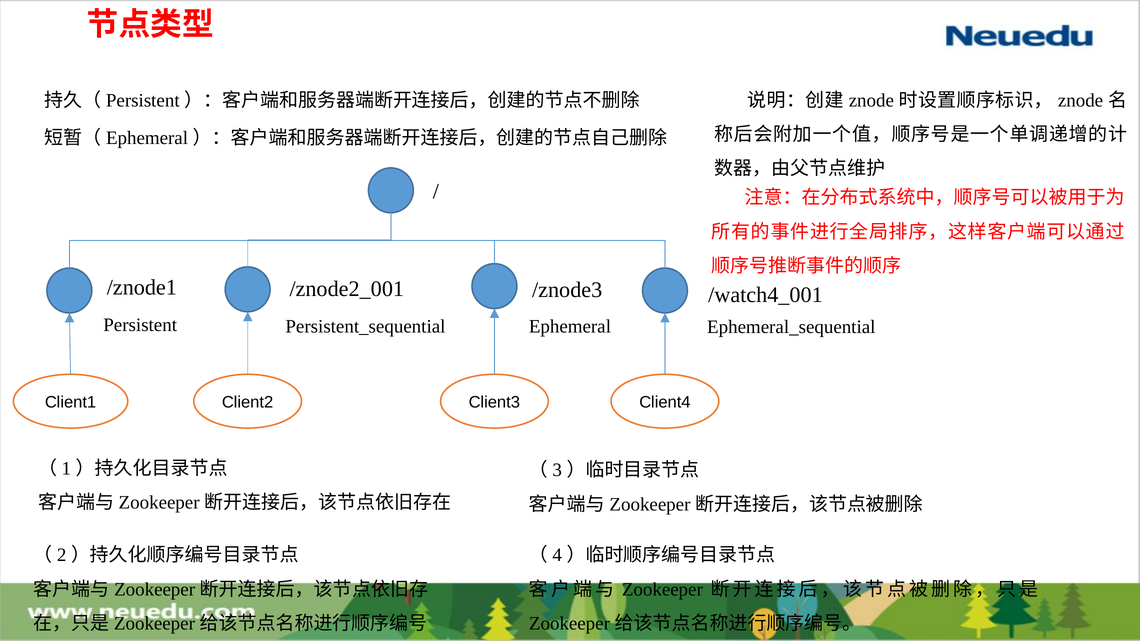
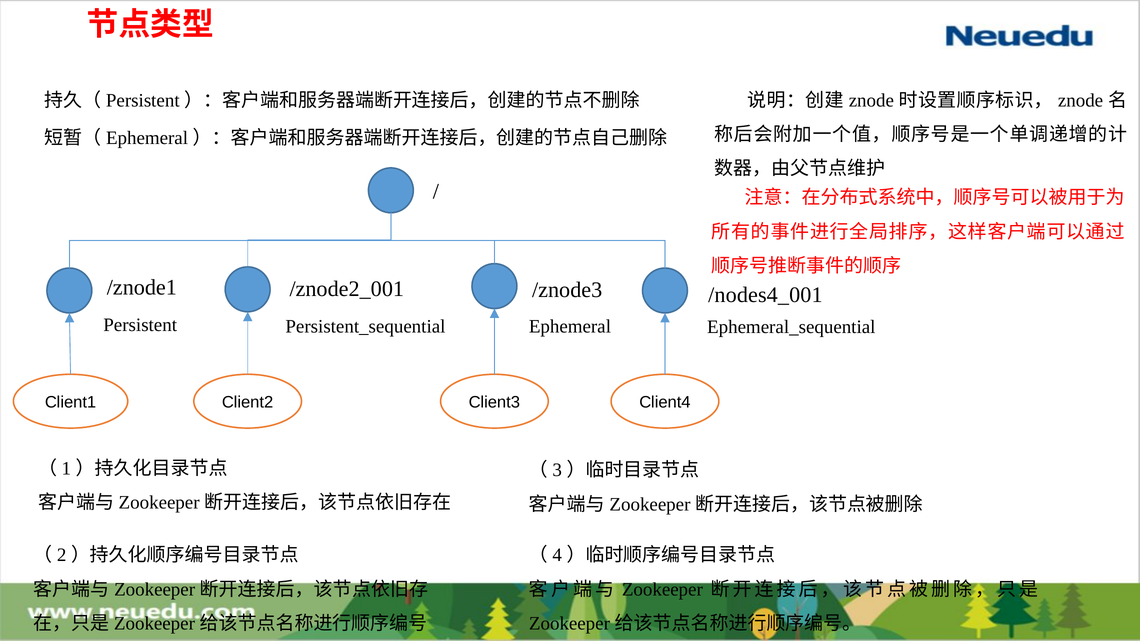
/watch4_001: /watch4_001 -> /nodes4_001 (765, 295)
